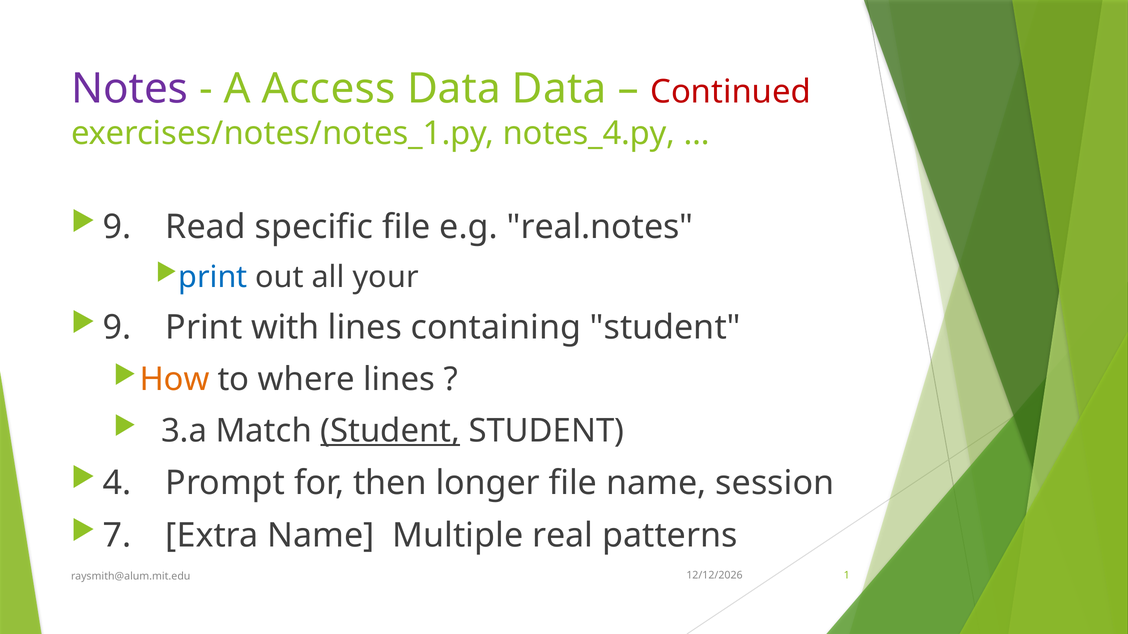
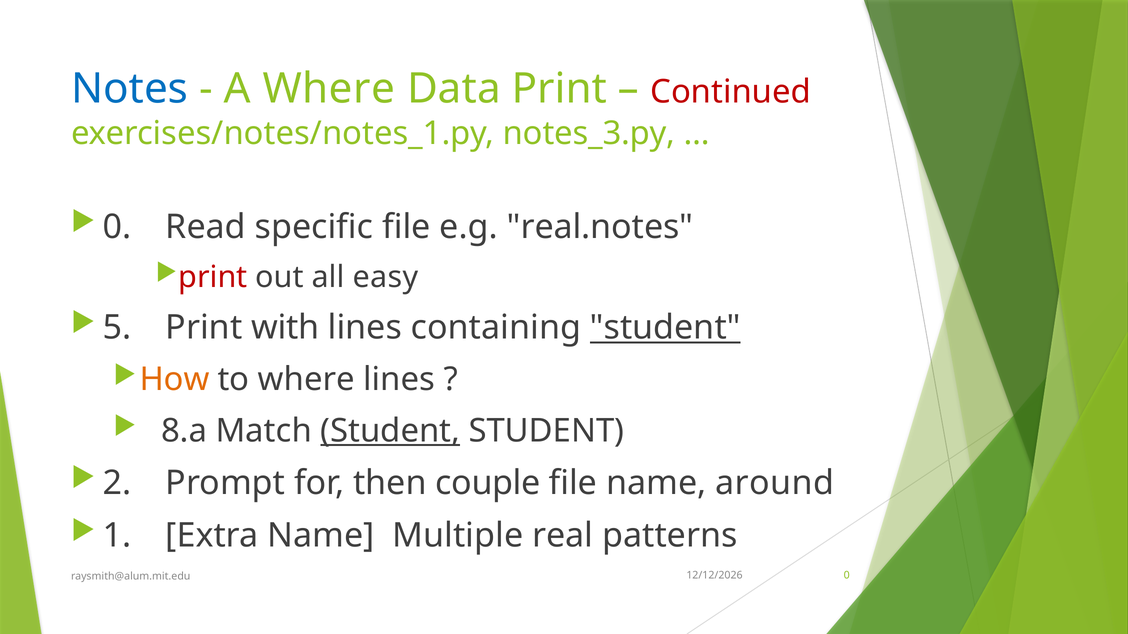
Notes colour: purple -> blue (130, 89)
A Access: Access -> Where (329, 89)
Data Data: Data -> Print (559, 89)
notes_4.py: notes_4.py -> notes_3.py (589, 133)
9: 9 -> 0 (117, 227)
print colour: blue -> red (213, 277)
your: your -> easy (386, 277)
9: 9 -> 5 (117, 328)
student underline: none -> present (665, 328)
3.a: 3.a -> 8.a (184, 431)
4: 4 -> 2 (117, 483)
longer: longer -> couple (488, 483)
session: session -> around (775, 483)
7: 7 -> 1 (117, 536)
raysmith@alum.mit.edu 1: 1 -> 0 (847, 576)
